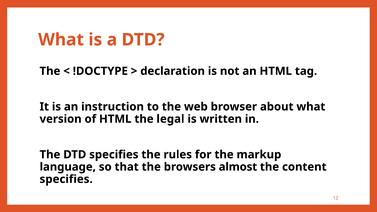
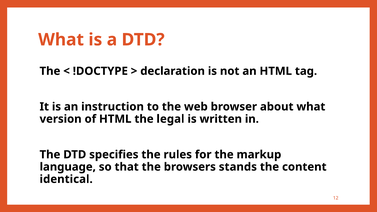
almost: almost -> stands (238, 167)
specifies: specifies -> identical (66, 179)
